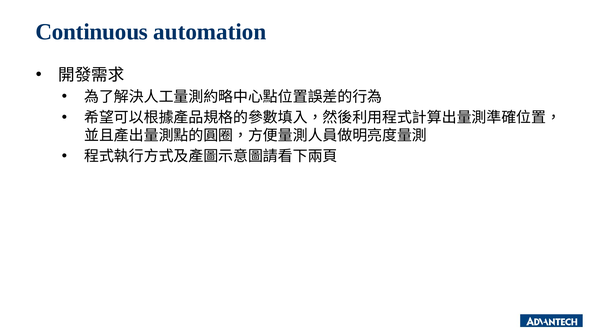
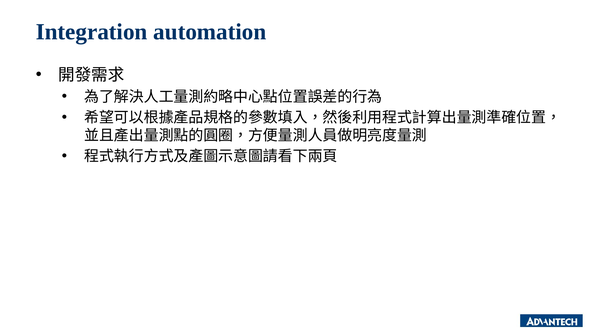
Continuous: Continuous -> Integration (92, 32)
